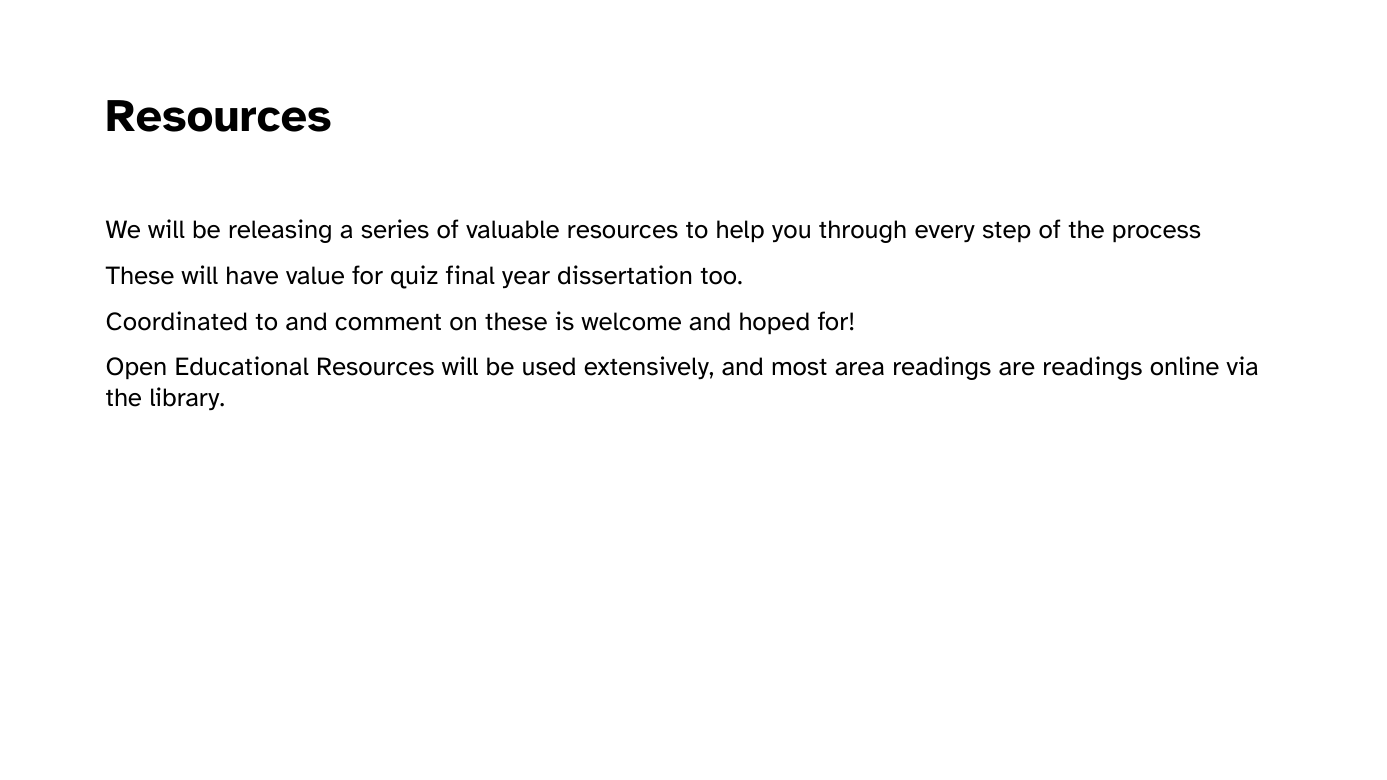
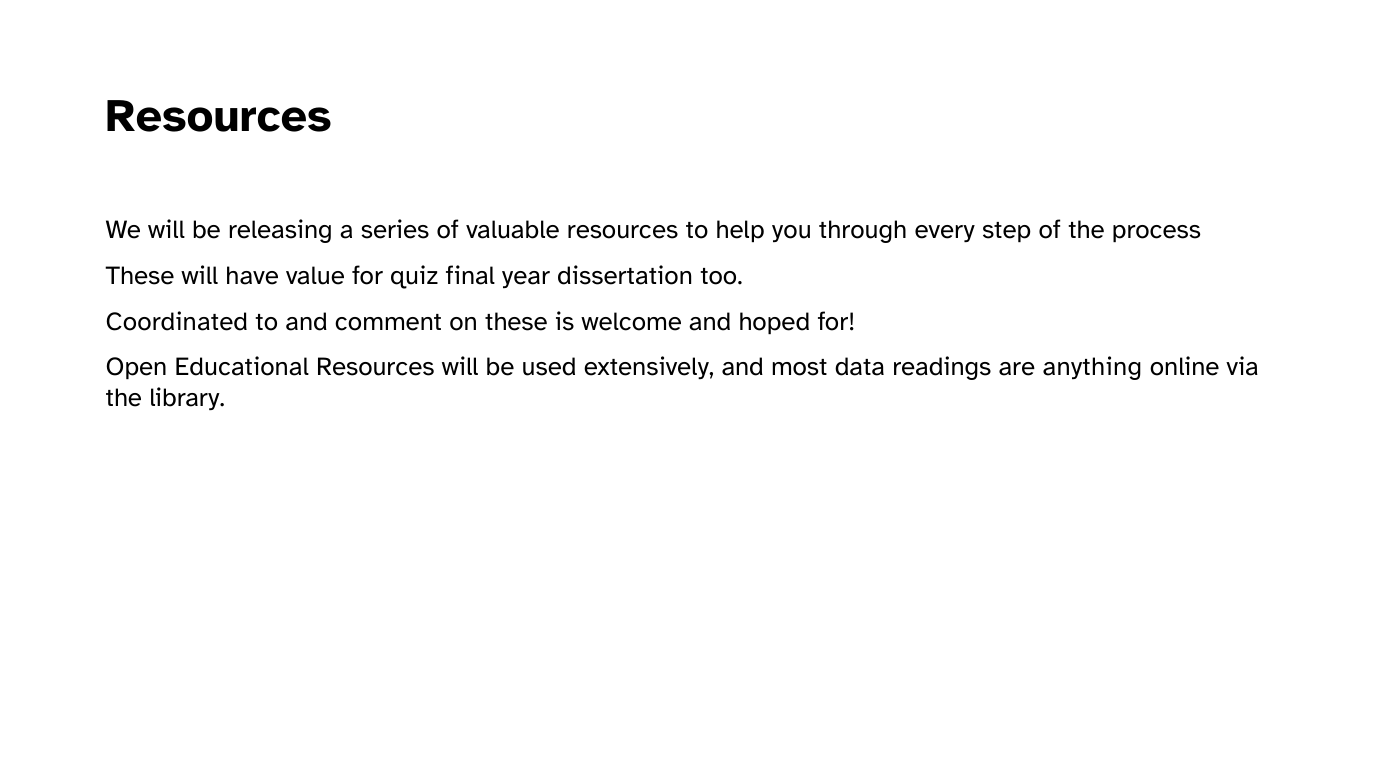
area: area -> data (860, 367)
are readings: readings -> anything (1092, 367)
